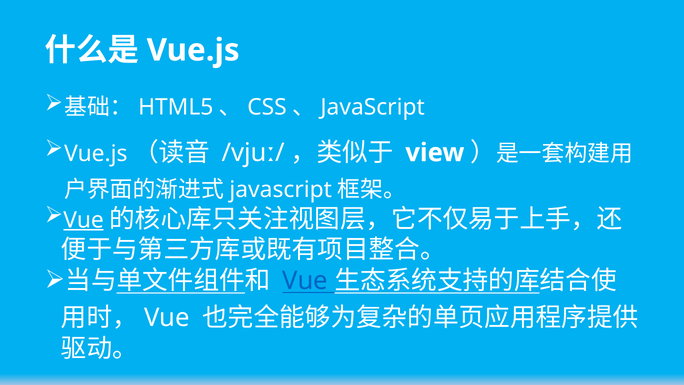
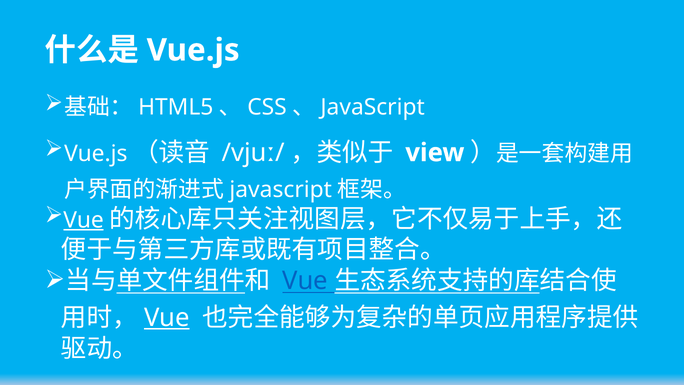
Vue underline: none -> present (167, 318)
